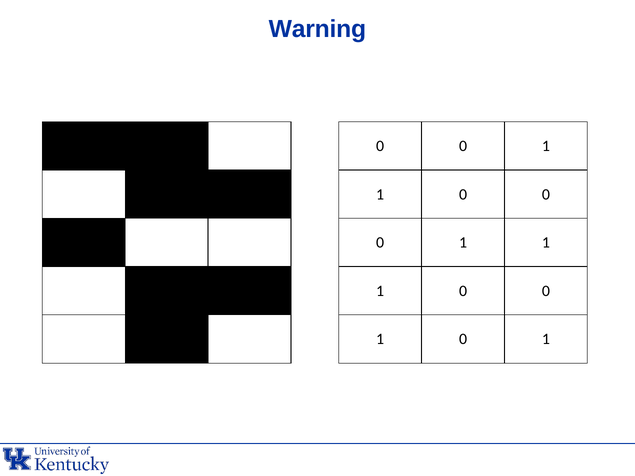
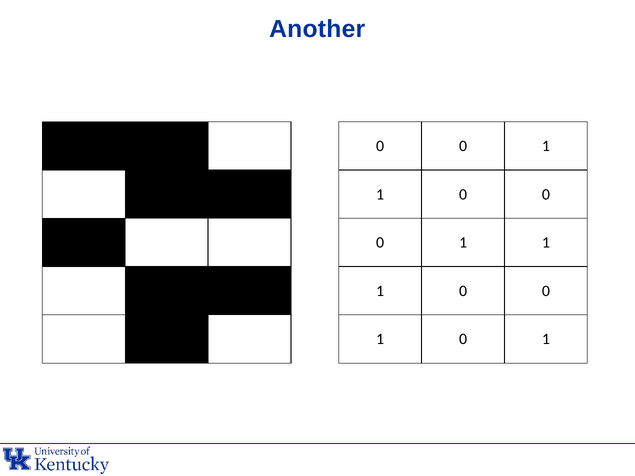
Warning: Warning -> Another (317, 29)
